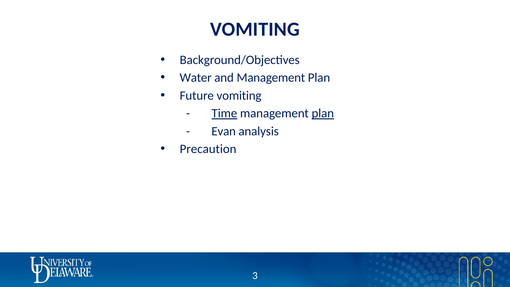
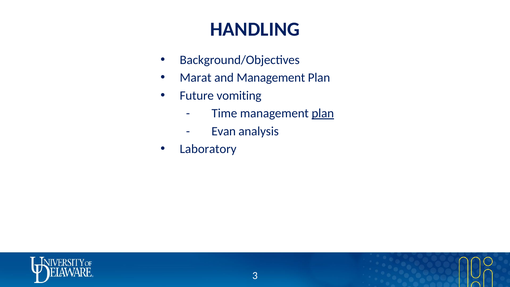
VOMITING: VOMITING -> HANDLING (255, 29)
Water: Water -> Marat (196, 78)
Time underline: present -> none (224, 113)
Precaution: Precaution -> Laboratory (208, 149)
